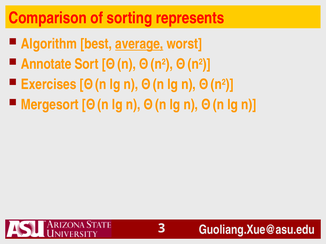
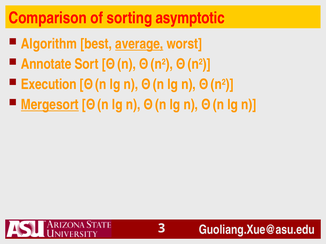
represents: represents -> asymptotic (190, 18)
Exercises: Exercises -> Execution (49, 85)
Mergesort underline: none -> present (50, 105)
